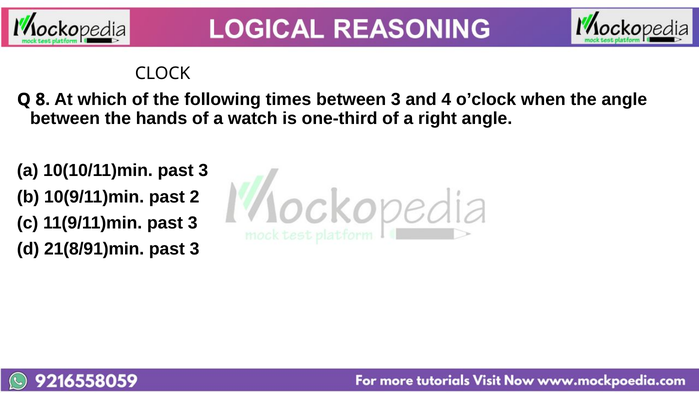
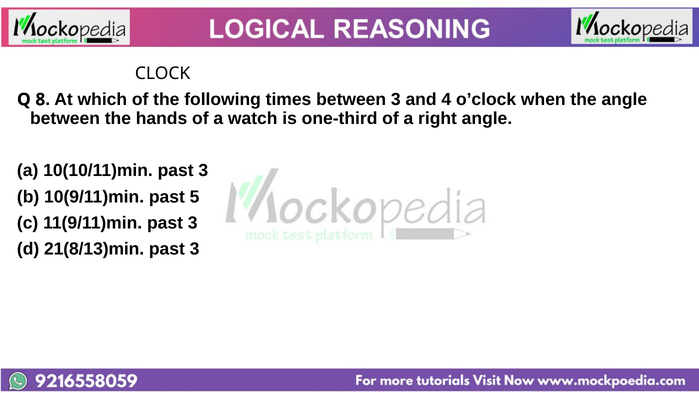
2: 2 -> 5 (195, 197)
21(8/91)min: 21(8/91)min -> 21(8/13)min (94, 249)
